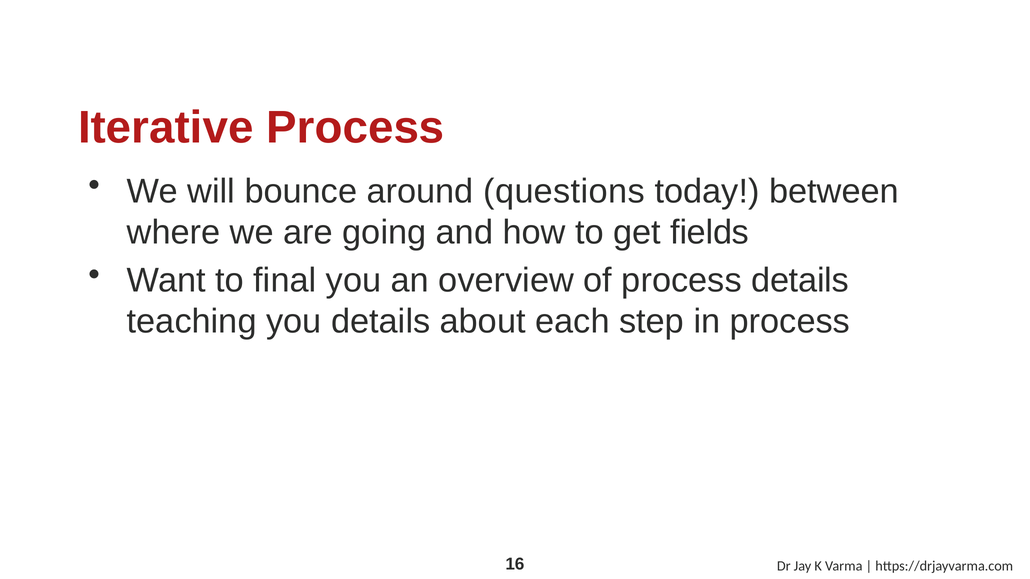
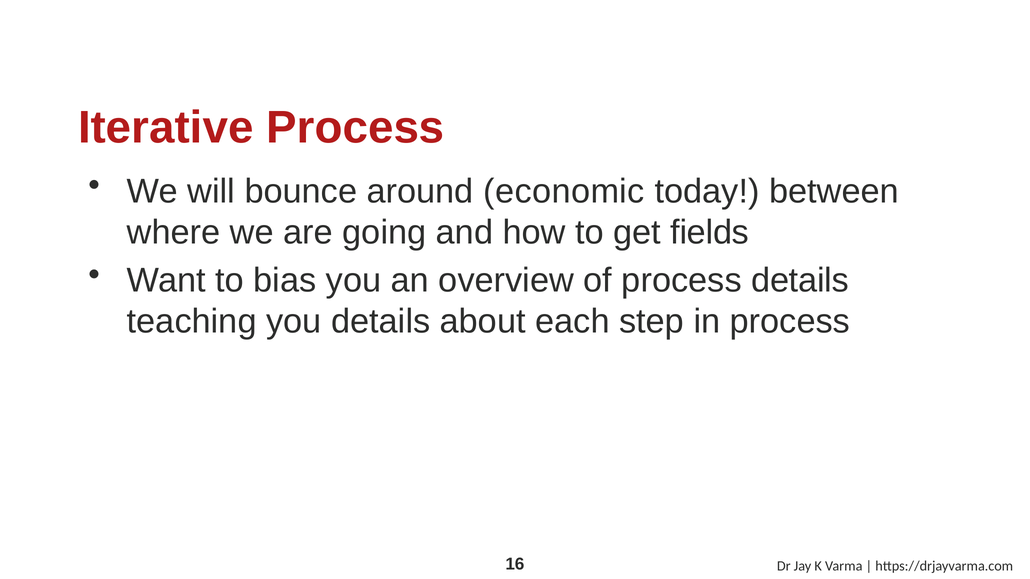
questions: questions -> economic (564, 191)
final: final -> bias (285, 281)
